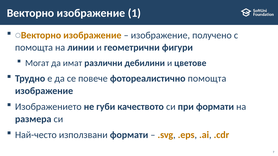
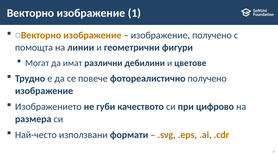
фотореалистично помощта: помощта -> получено (207, 79)
при формати: формати -> цифрово (215, 107)
